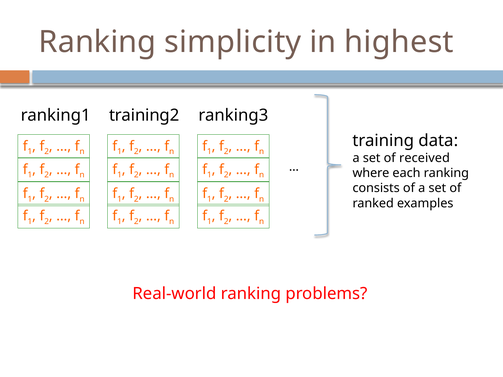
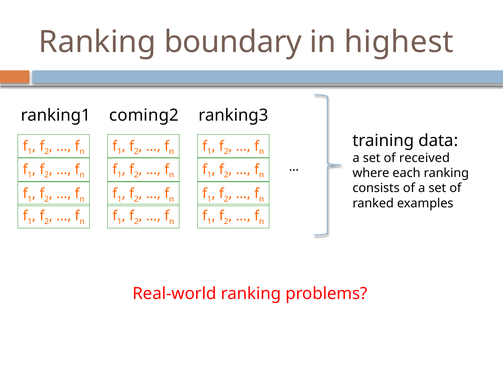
simplicity: simplicity -> boundary (233, 42)
training2: training2 -> coming2 (144, 115)
